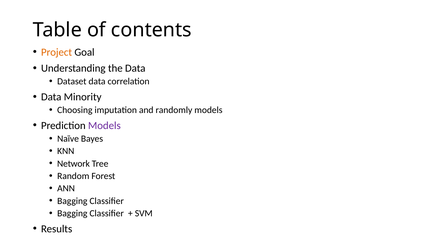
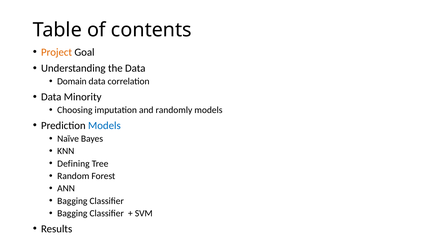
Dataset: Dataset -> Domain (72, 81)
Models colour: purple -> blue (104, 125)
Network: Network -> Defining (73, 164)
